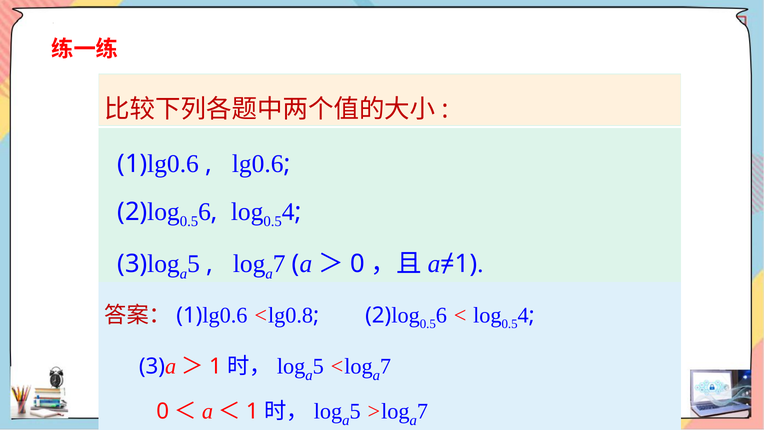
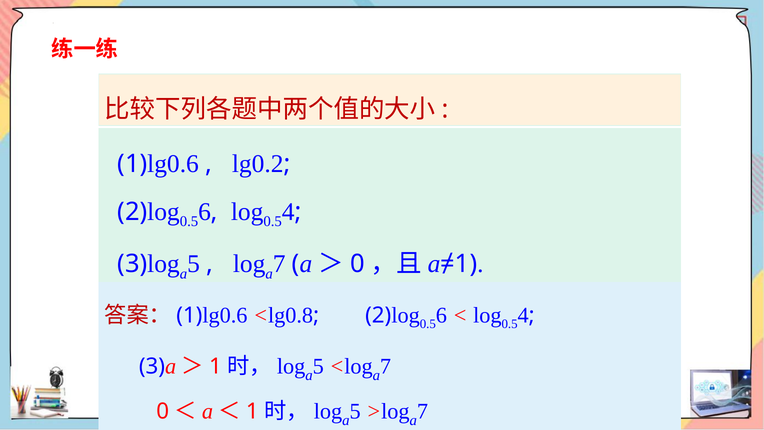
lg0.6: lg0.6 -> lg0.2 (258, 164)
